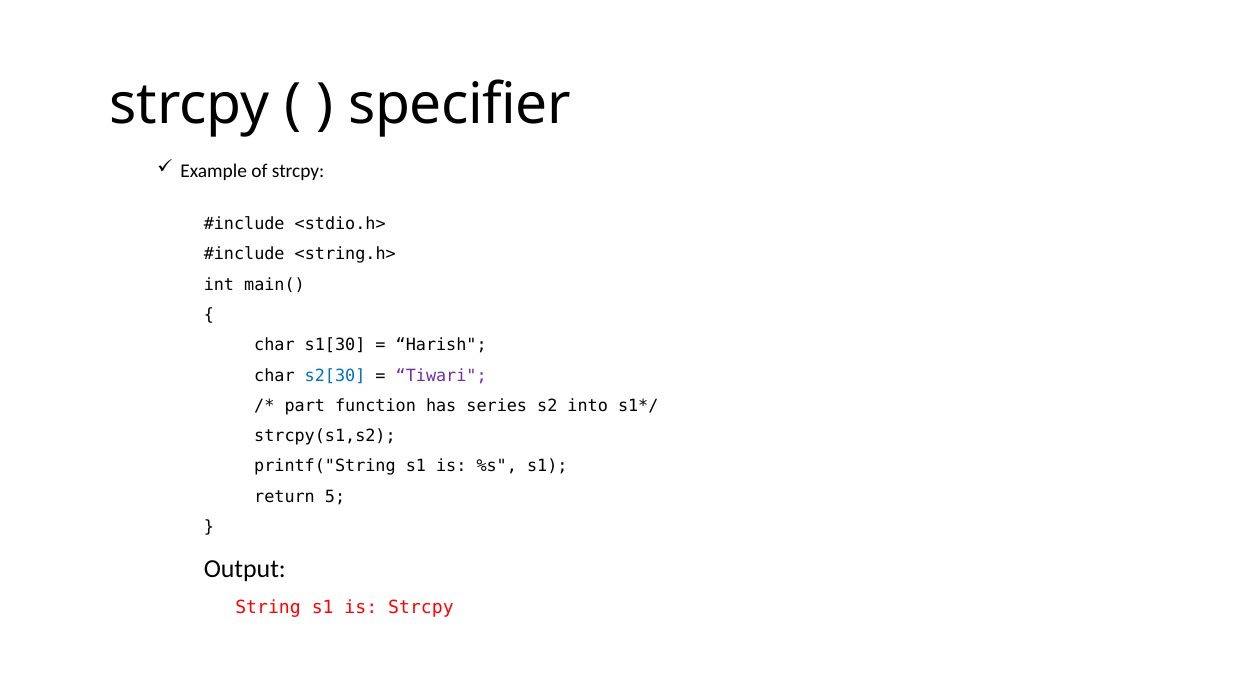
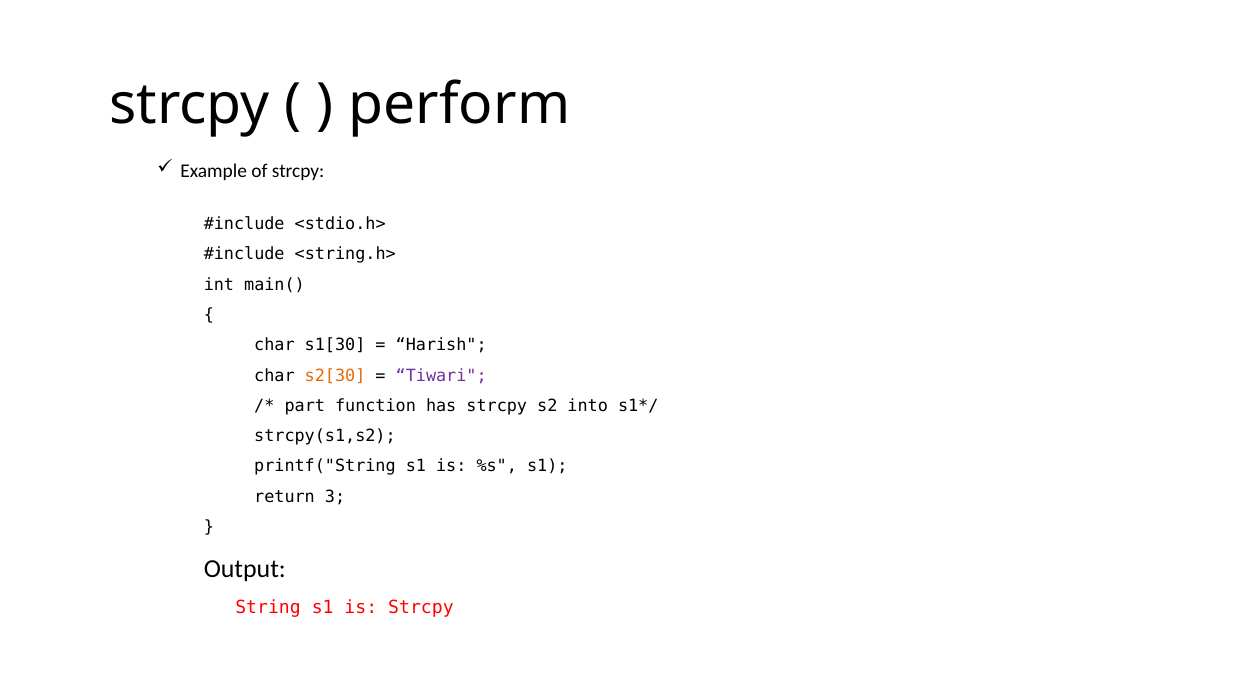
specifier: specifier -> perform (459, 104)
s2[30 colour: blue -> orange (335, 375)
has series: series -> strcpy (497, 406)
5: 5 -> 3 (335, 496)
